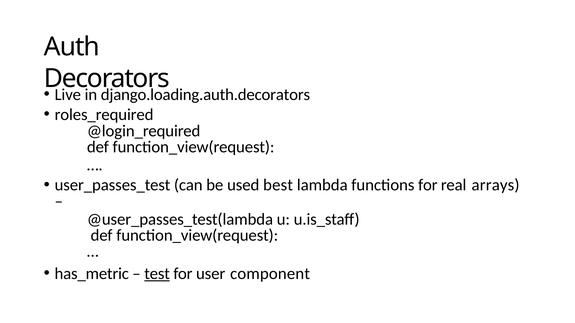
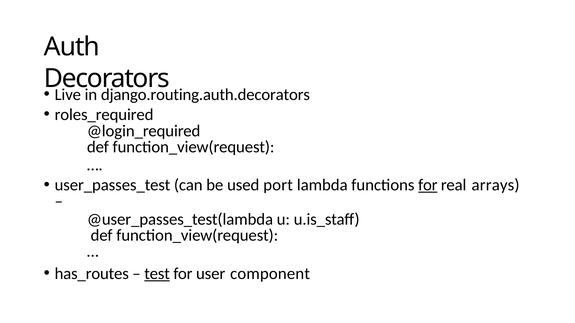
django.loading.auth.decorators: django.loading.auth.decorators -> django.routing.auth.decorators (205, 95)
best: best -> port (278, 185)
for underline: none -> present (428, 185)
has_metric: has_metric -> has_routes (92, 274)
